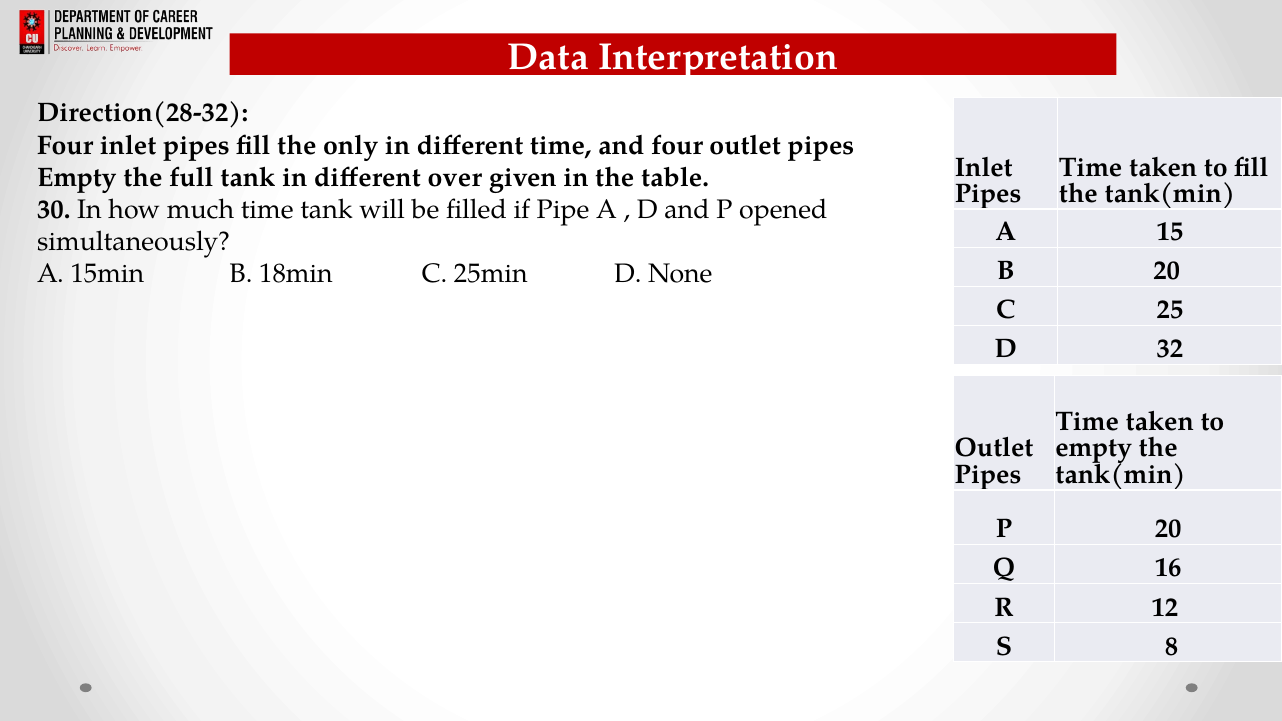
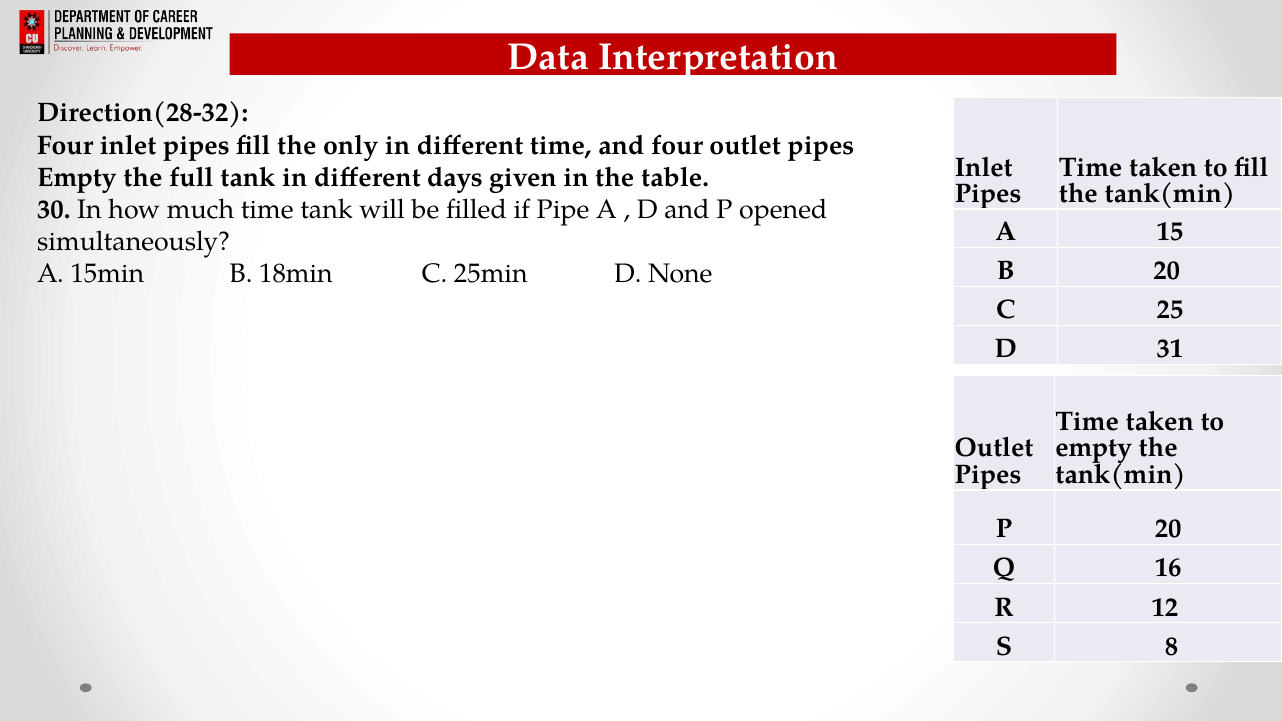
over: over -> days (455, 177)
32: 32 -> 31 (1170, 349)
